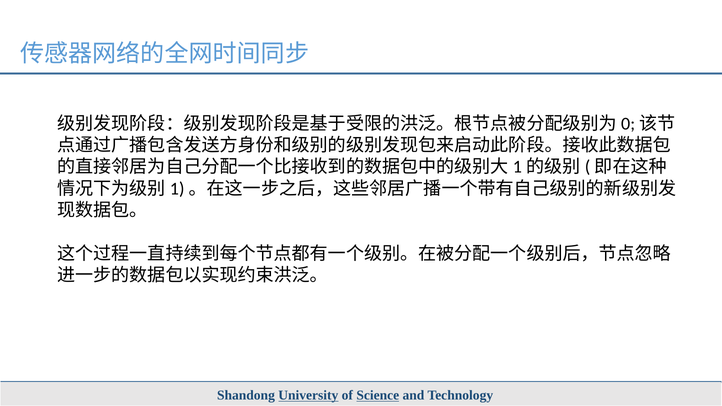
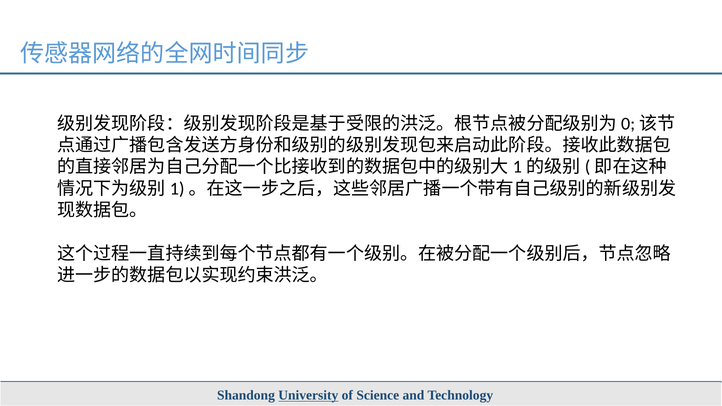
Science underline: present -> none (378, 396)
